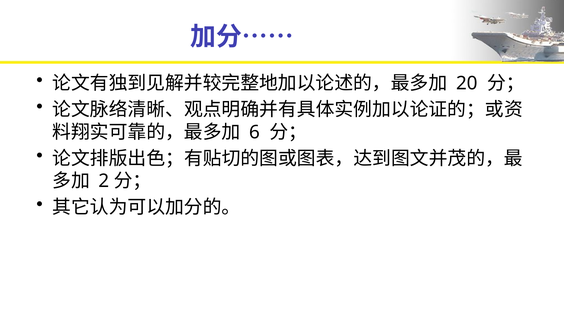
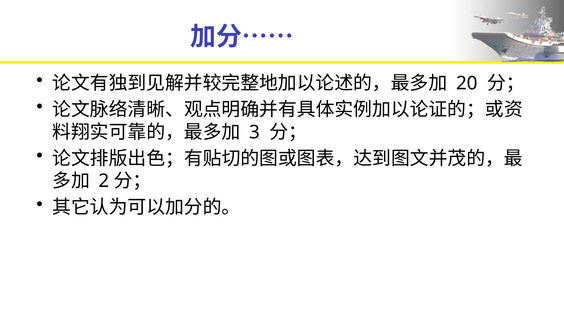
6: 6 -> 3 (255, 132)
